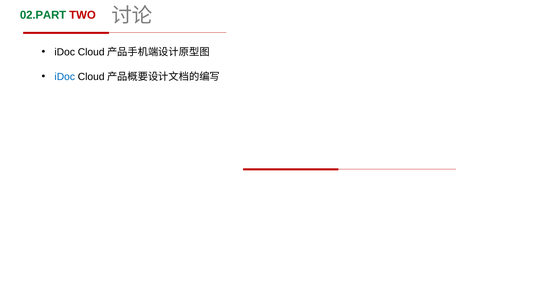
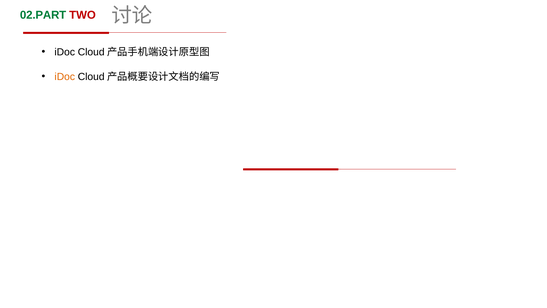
iDoc colour: blue -> orange (65, 77)
